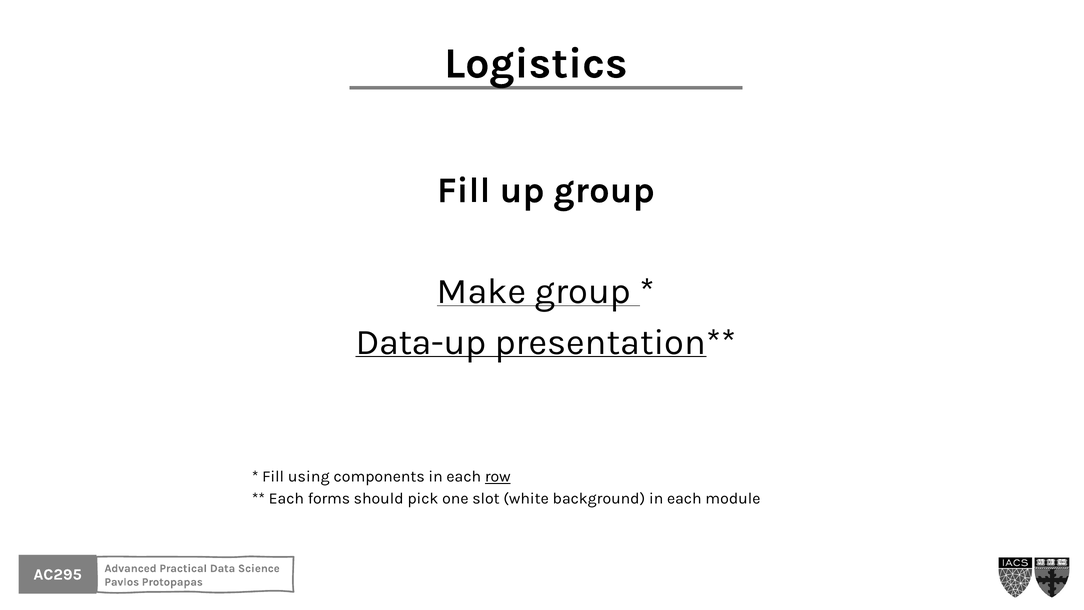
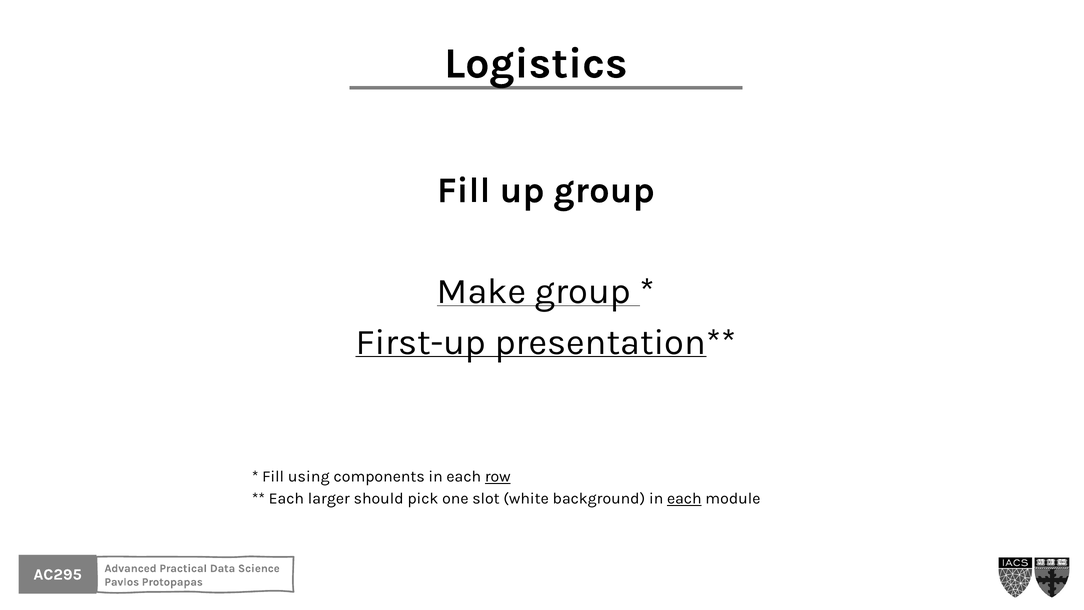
Data-up: Data-up -> First-up (421, 342)
forms: forms -> larger (329, 498)
each underline: none -> present (684, 498)
